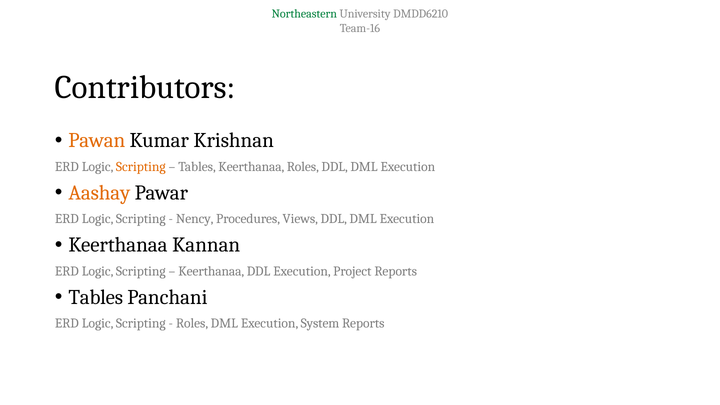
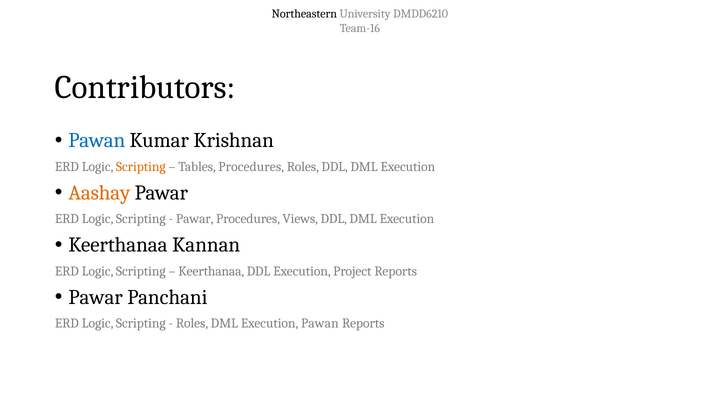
Northeastern colour: green -> black (304, 14)
Pawan colour: orange -> blue (97, 140)
Tables Keerthanaa: Keerthanaa -> Procedures (251, 167)
Nency: Nency -> Pawar (195, 219)
Tables: Tables -> Pawar (96, 297)
Execution System: System -> Pawan (320, 323)
